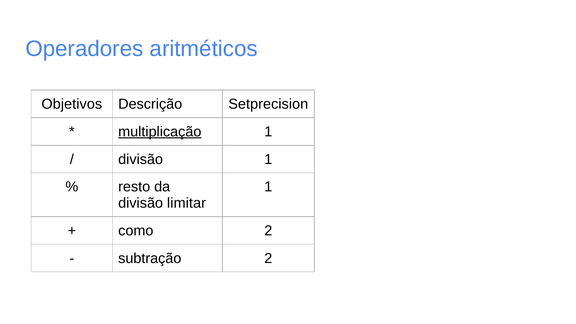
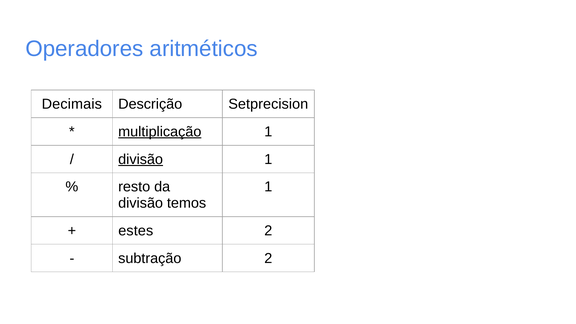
Objetivos: Objetivos -> Decimais (72, 104)
divisão underline: none -> present (141, 159)
limitar: limitar -> temos (187, 203)
como: como -> estes (136, 231)
